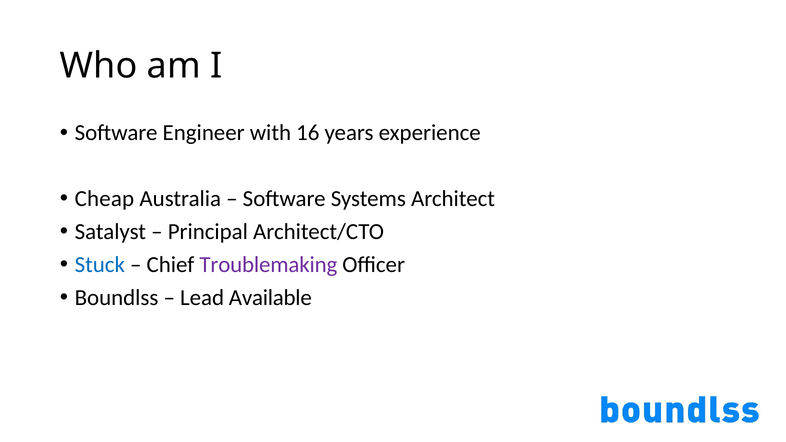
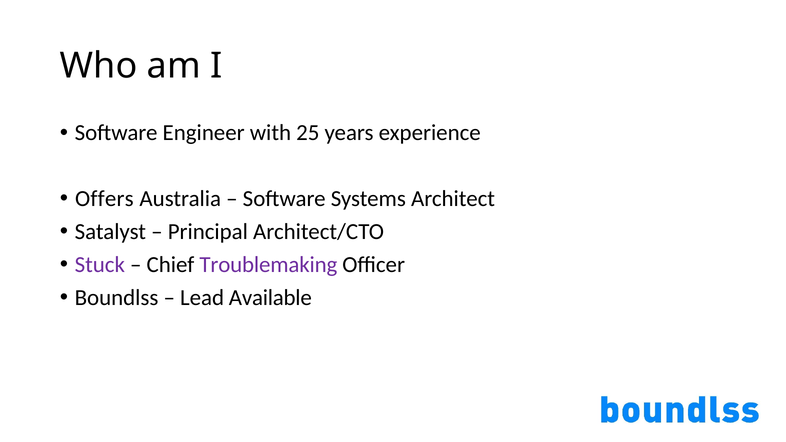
16: 16 -> 25 (308, 133)
Cheap: Cheap -> Offers (104, 199)
Stuck colour: blue -> purple (100, 265)
